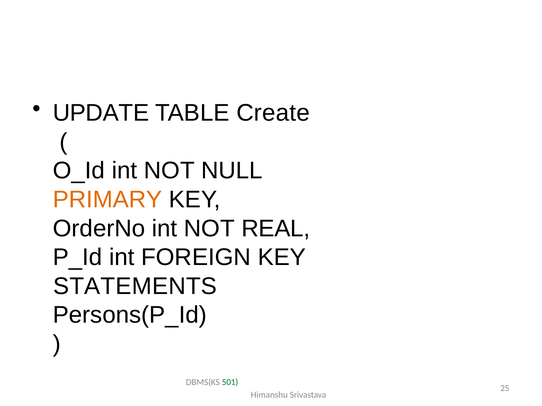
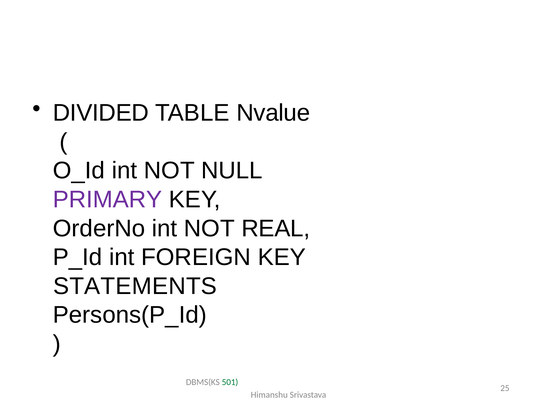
UPDATE: UPDATE -> DIVIDED (101, 113)
Create: Create -> Nvalue (273, 113)
PRIMARY colour: orange -> purple (108, 200)
